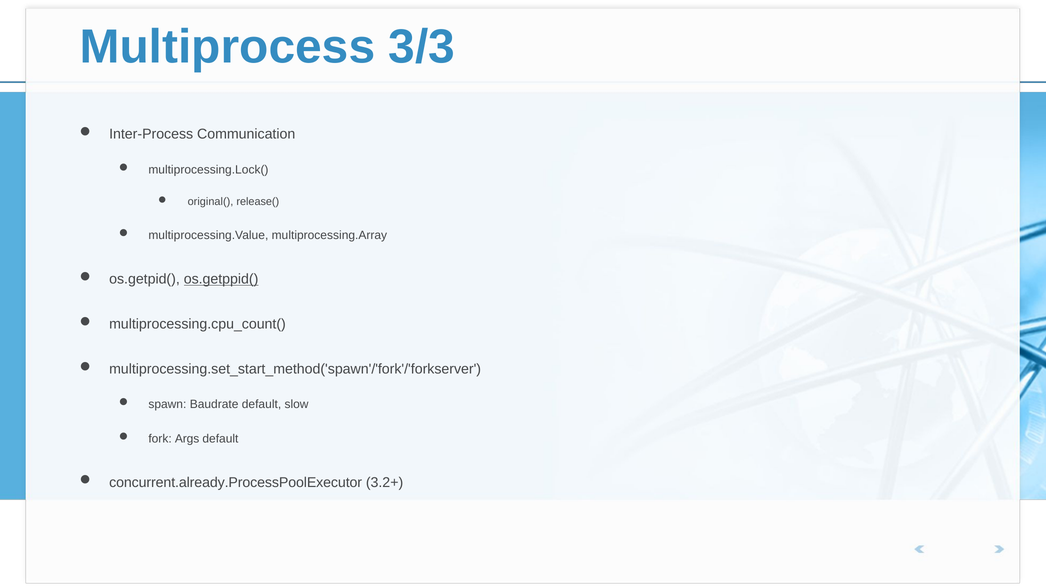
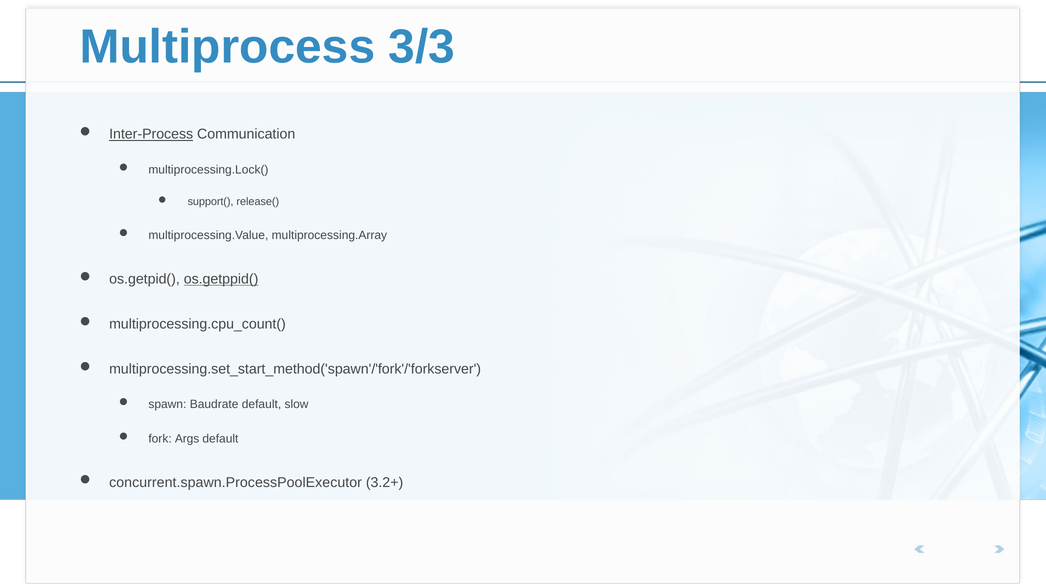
Inter-Process underline: none -> present (151, 134)
original(: original( -> support( (211, 202)
concurrent.already.ProcessPoolExecutor: concurrent.already.ProcessPoolExecutor -> concurrent.spawn.ProcessPoolExecutor (236, 483)
